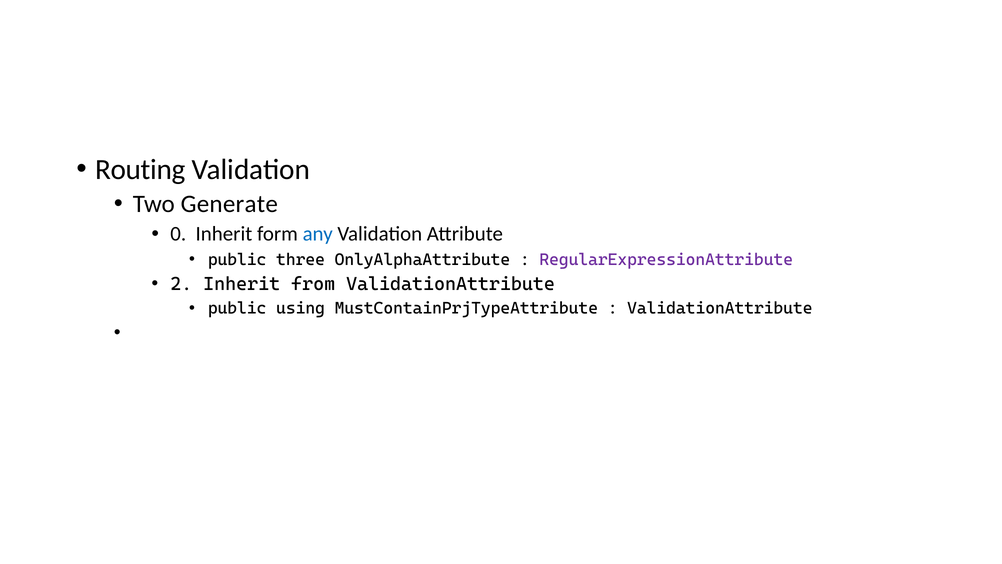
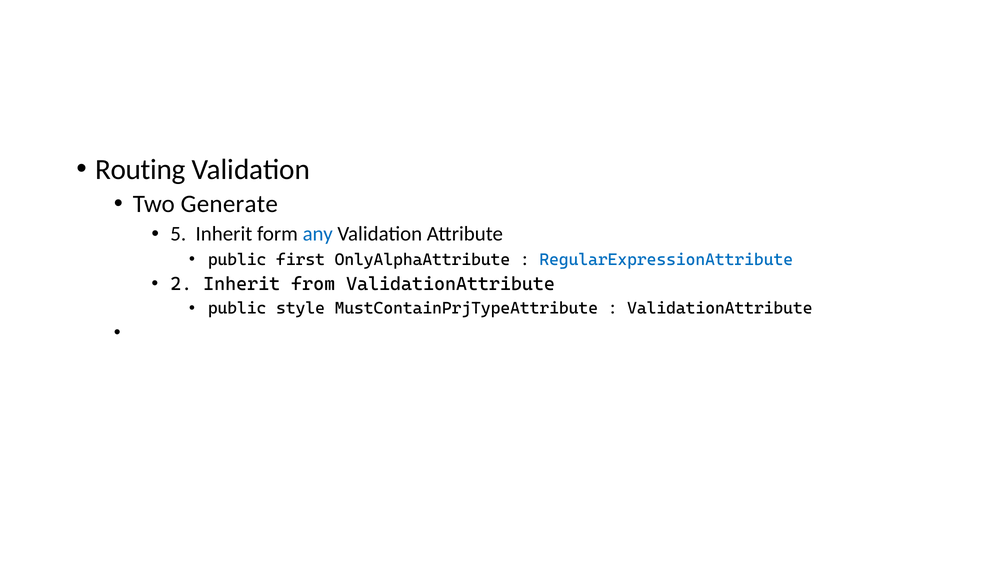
0: 0 -> 5 (178, 234)
three: three -> first (301, 259)
RegularExpressionAttribute colour: purple -> blue (666, 259)
using: using -> style (301, 308)
